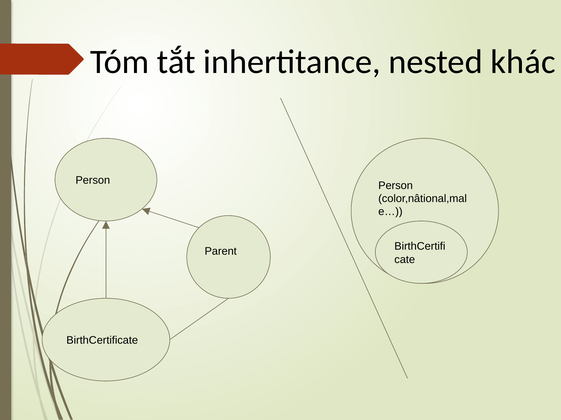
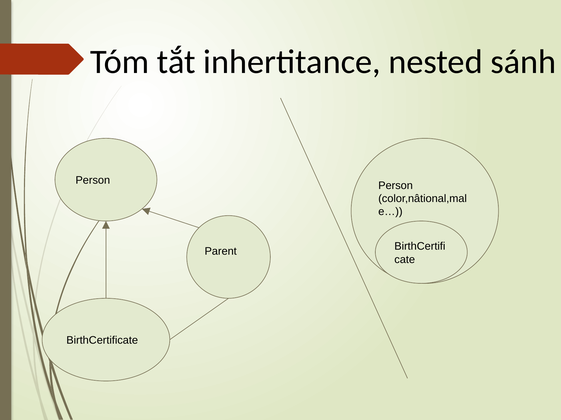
khác: khác -> sánh (523, 62)
